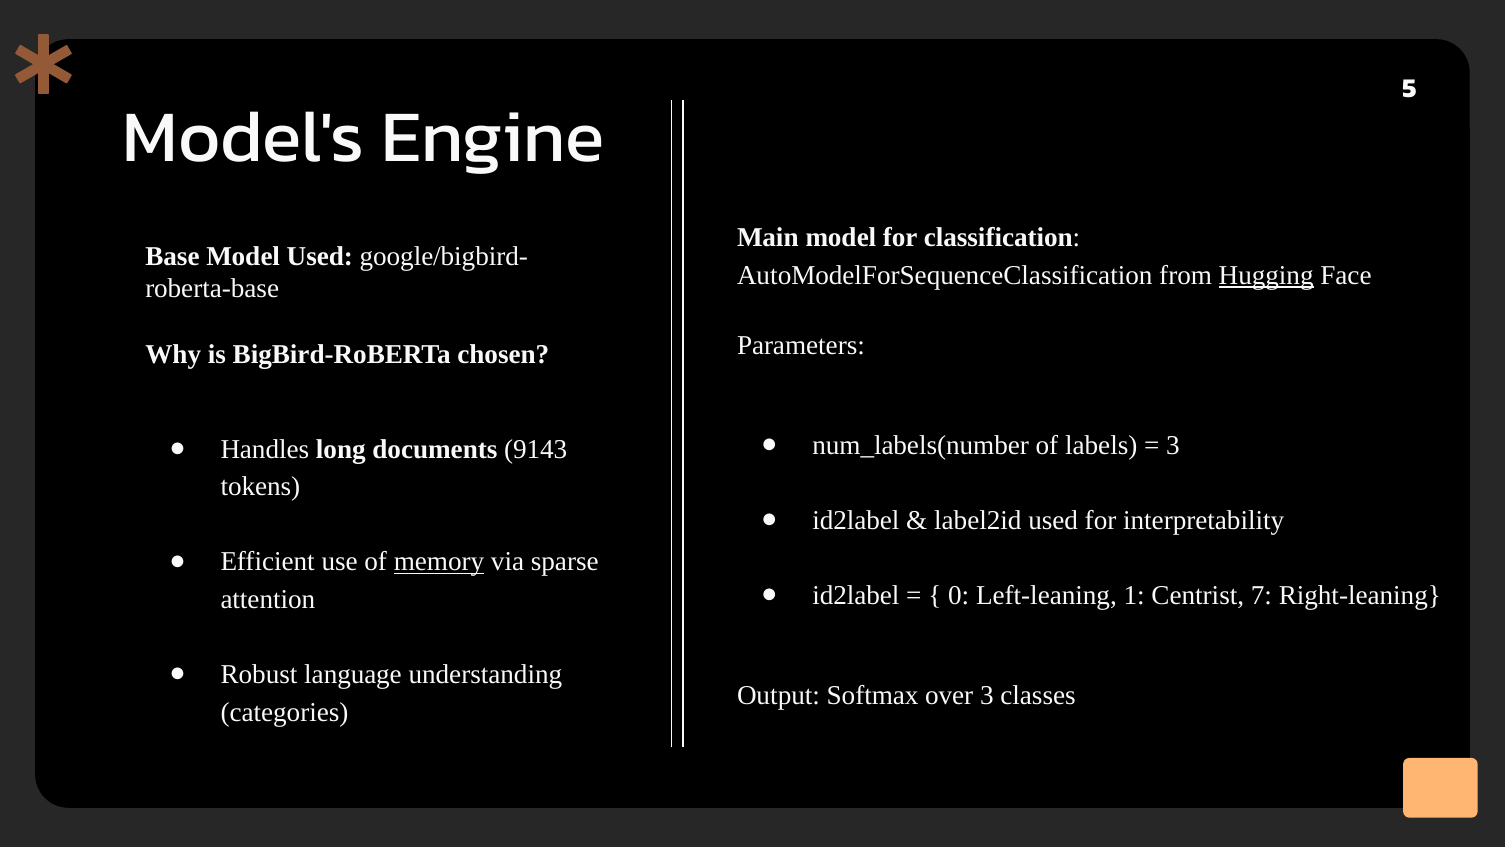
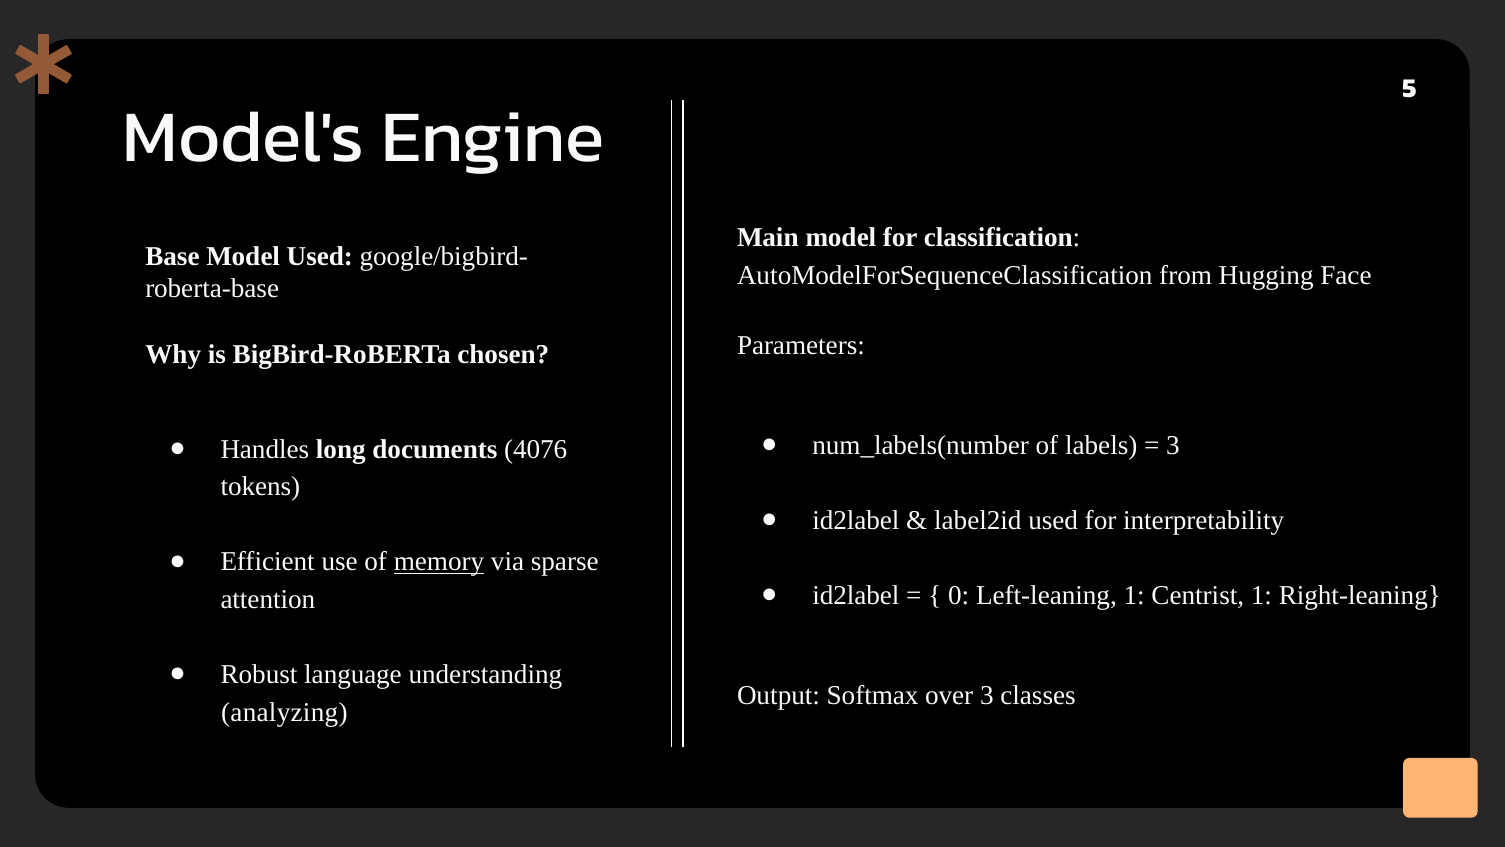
Hugging underline: present -> none (1266, 275)
9143: 9143 -> 4076 (536, 449)
Centrist 7: 7 -> 1 (1261, 595)
categories: categories -> analyzing (284, 712)
